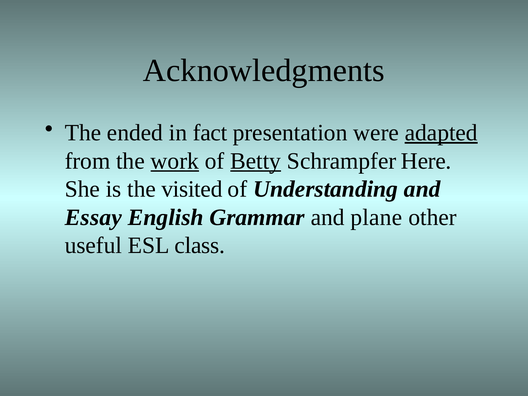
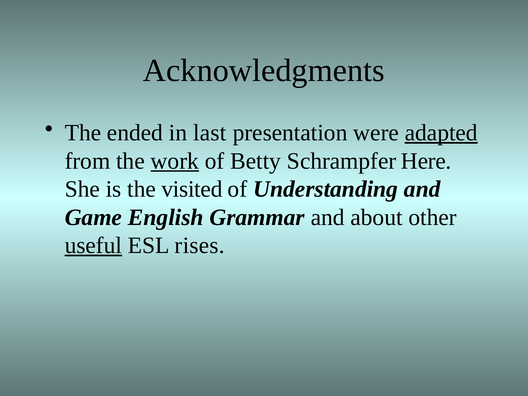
fact: fact -> last (210, 133)
Betty underline: present -> none (256, 161)
Essay: Essay -> Game (93, 217)
plane: plane -> about (377, 217)
useful underline: none -> present (93, 245)
class: class -> rises (200, 245)
